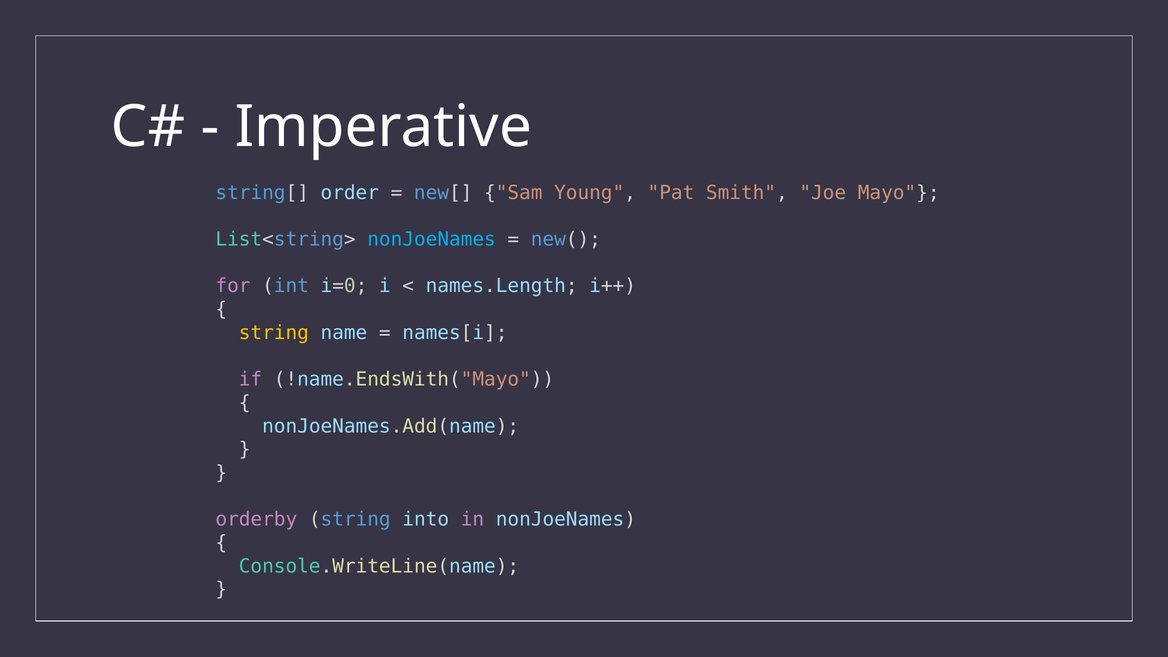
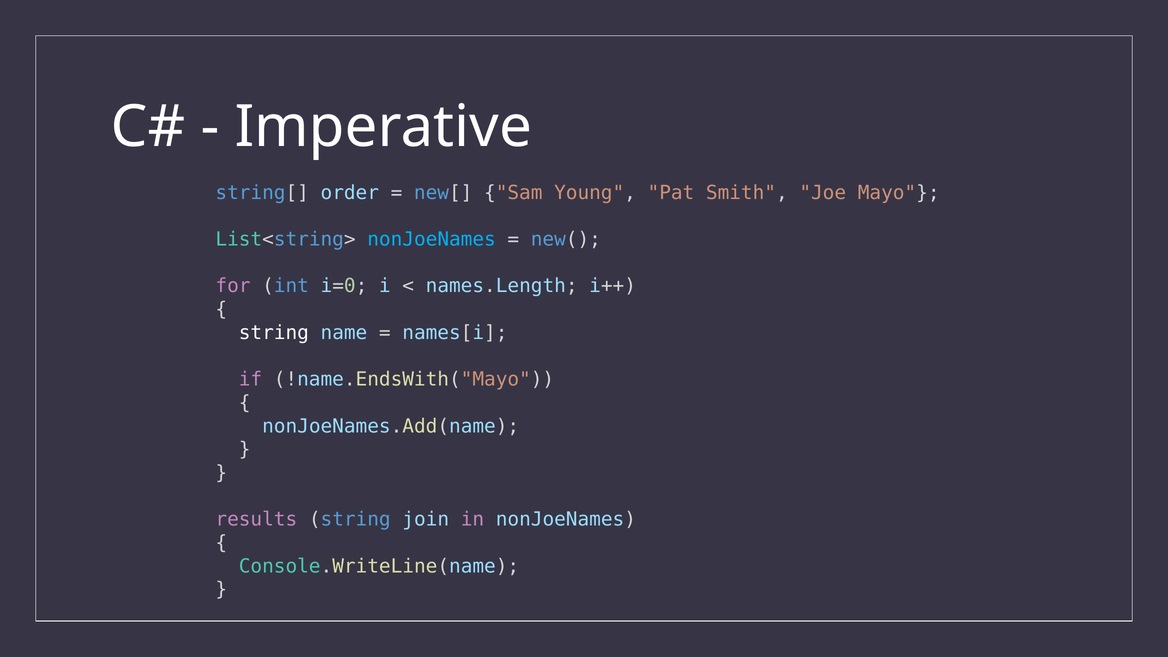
string colour: yellow -> white (274, 333)
orderby: orderby -> results (256, 520)
into: into -> join (426, 520)
